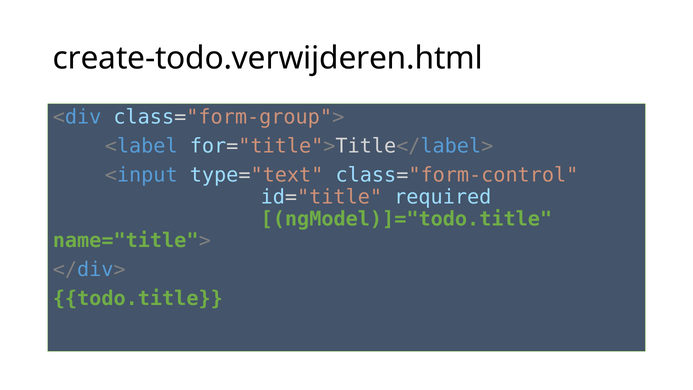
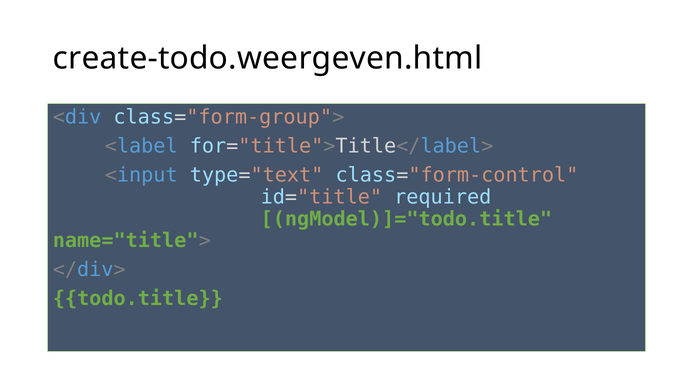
create-todo.verwijderen.html: create-todo.verwijderen.html -> create-todo.weergeven.html (268, 58)
